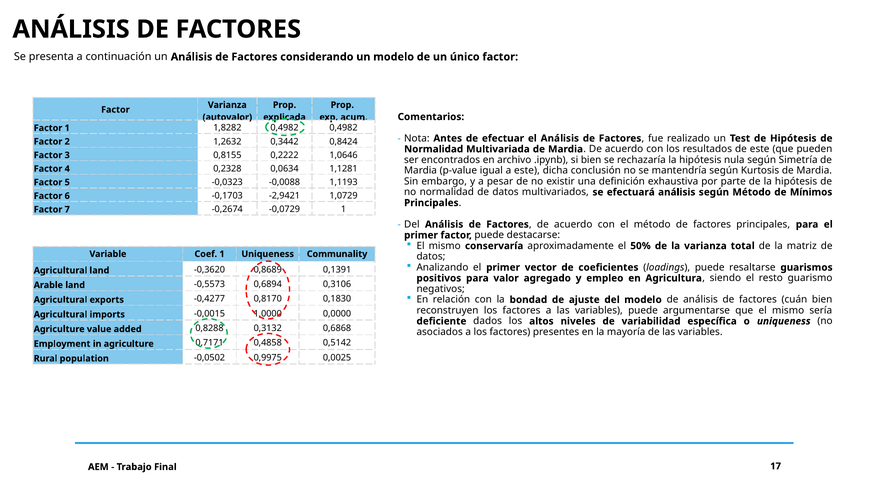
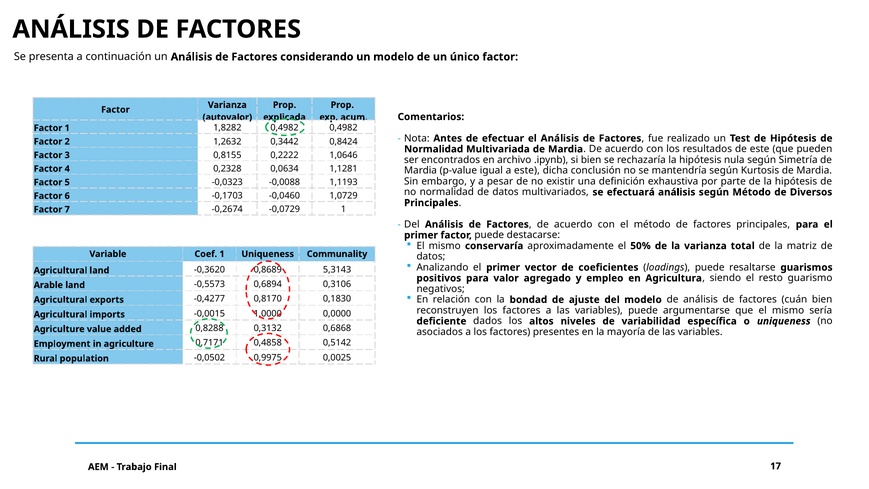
Mínimos: Mínimos -> Diversos (811, 192)
-2,9421: -2,9421 -> -0,0460 (284, 196)
0,1391: 0,1391 -> 5,3143 (337, 269)
